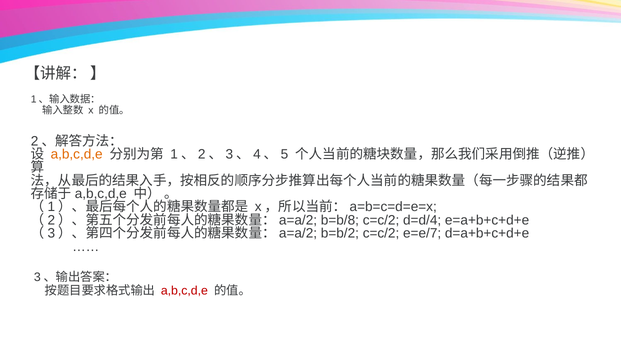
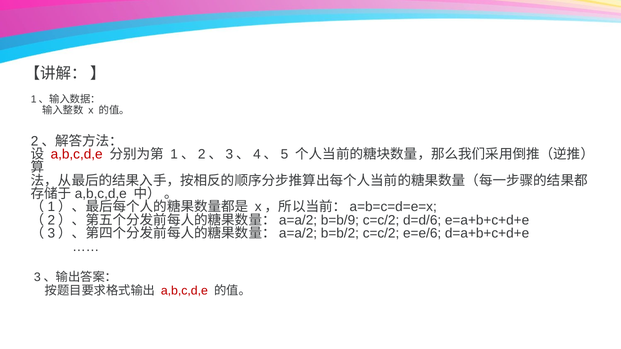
a,b,c,d,e colour: orange -> red (77, 154)
b=b/8: b=b/8 -> b=b/9 (340, 220)
d=d/4: d=d/4 -> d=d/6 (422, 220)
e=e/7: e=e/7 -> e=e/6 (422, 234)
